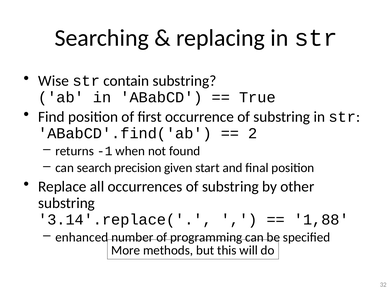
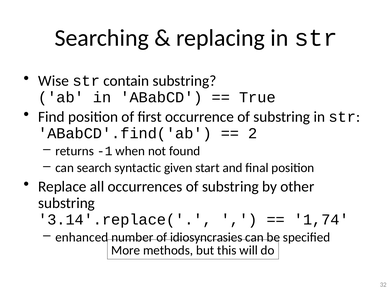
precision: precision -> syntactic (138, 168)
1,88: 1,88 -> 1,74 (321, 220)
programming: programming -> idiosyncrasies (206, 237)
